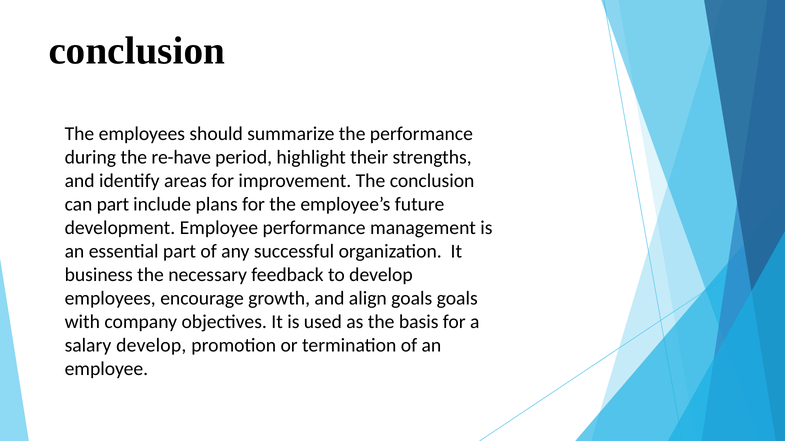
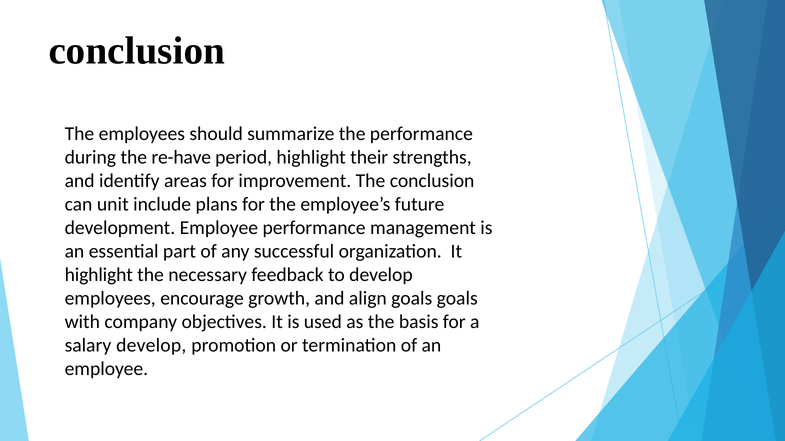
can part: part -> unit (113, 204)
business: business -> highlight (99, 275)
